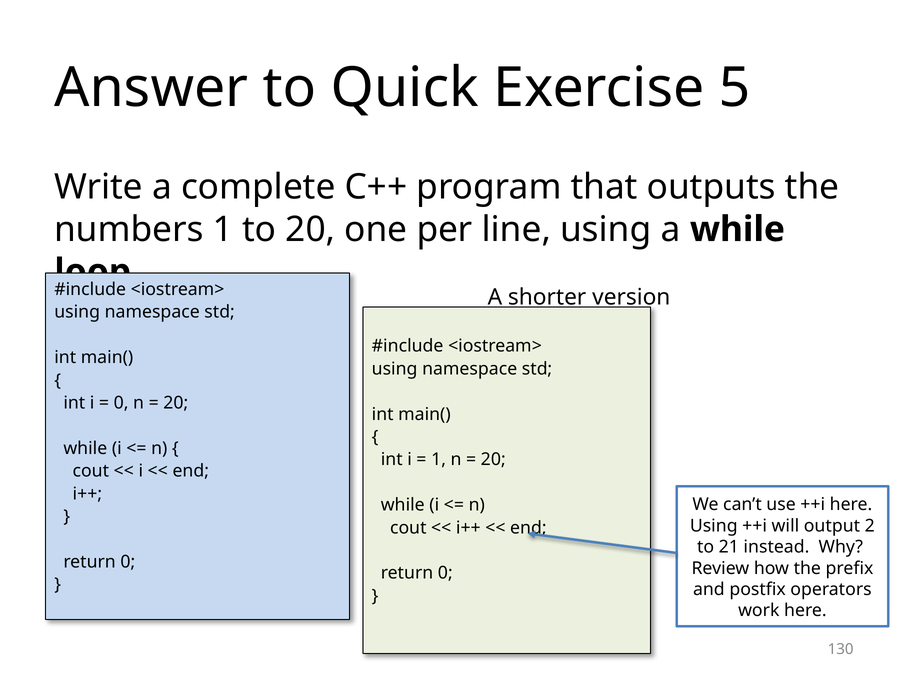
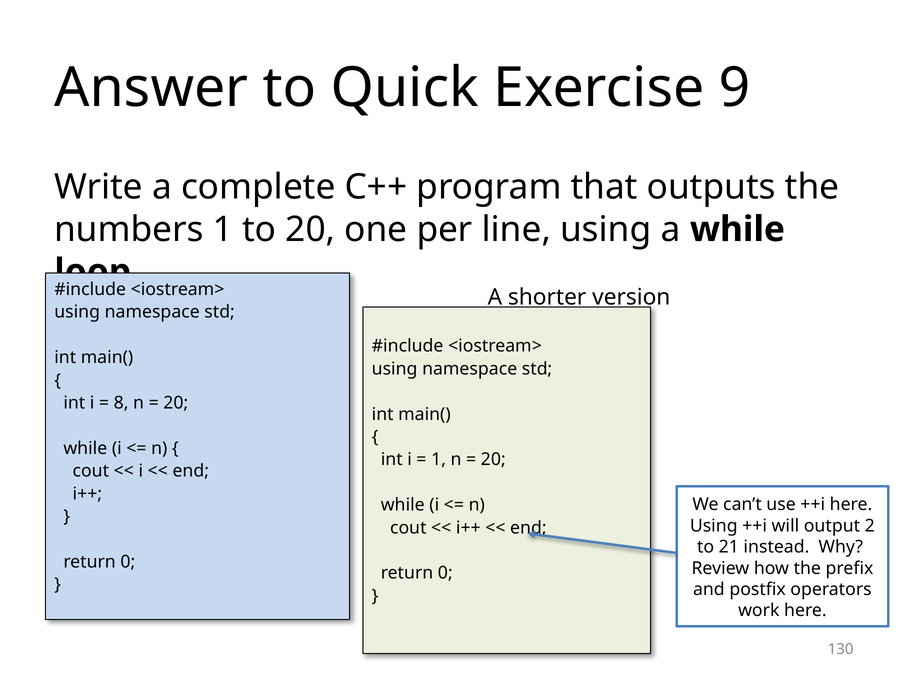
5: 5 -> 9 (735, 88)
0: 0 -> 8 (121, 403)
